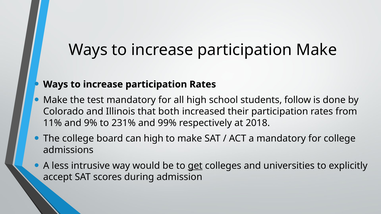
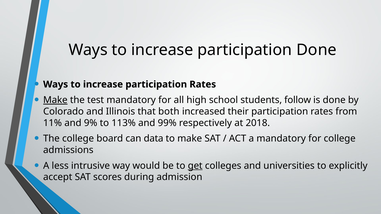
participation Make: Make -> Done (316, 50)
Make underline: none -> present (55, 100)
231%: 231% -> 113% (124, 123)
can high: high -> data (154, 139)
